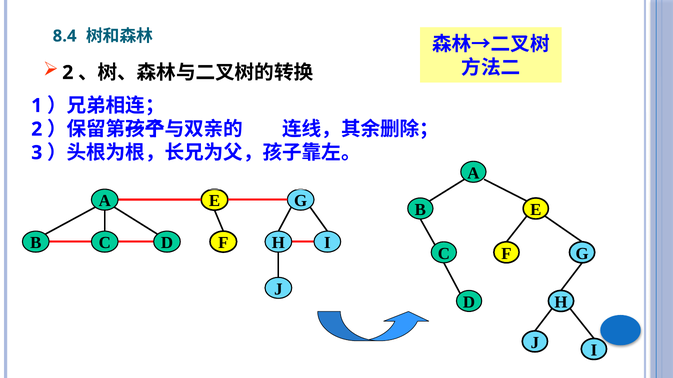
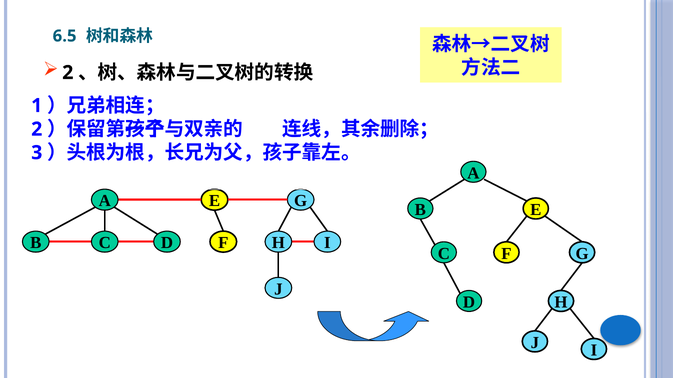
8.4: 8.4 -> 6.5 (65, 36)
